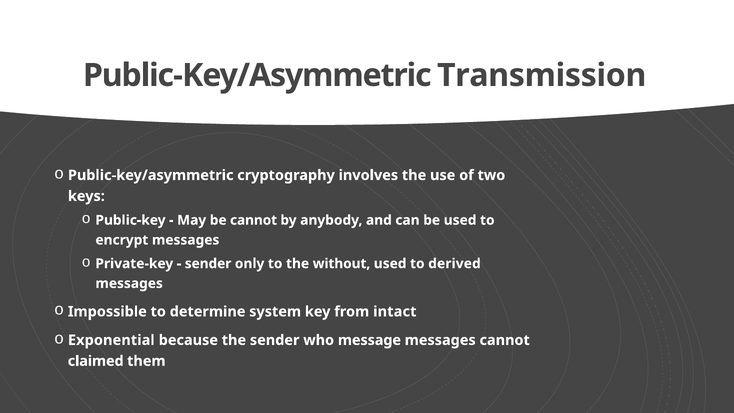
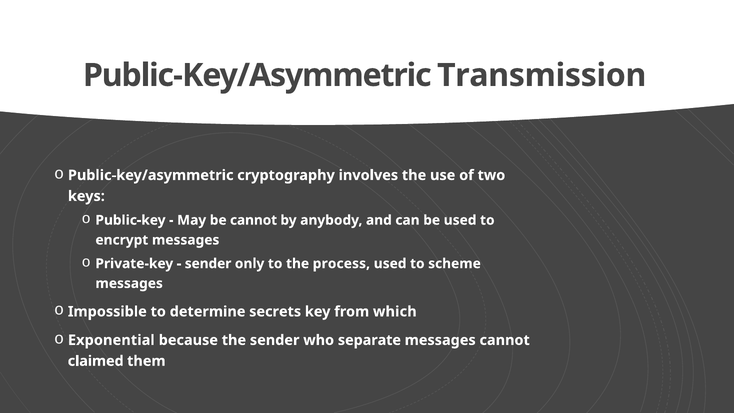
without: without -> process (341, 264)
derived: derived -> scheme (455, 264)
system: system -> secrets (275, 312)
intact: intact -> which (395, 312)
message: message -> separate (369, 340)
